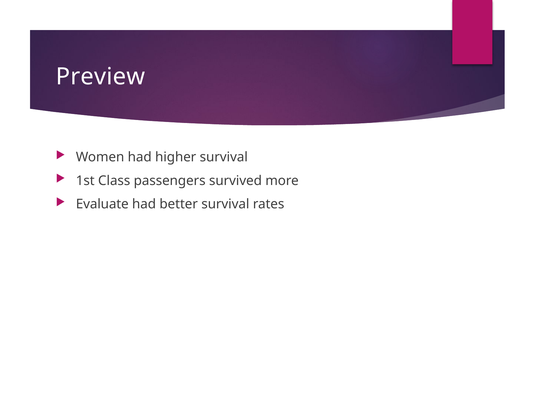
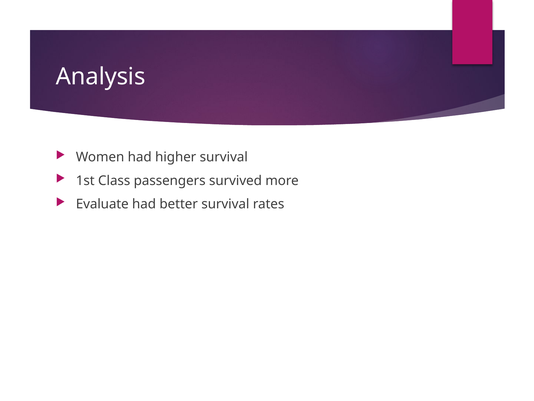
Preview: Preview -> Analysis (101, 77)
